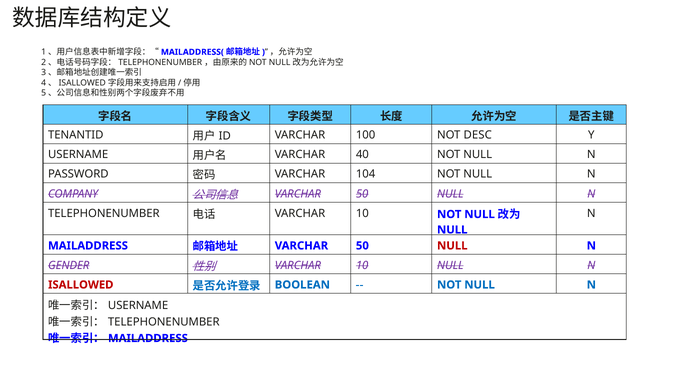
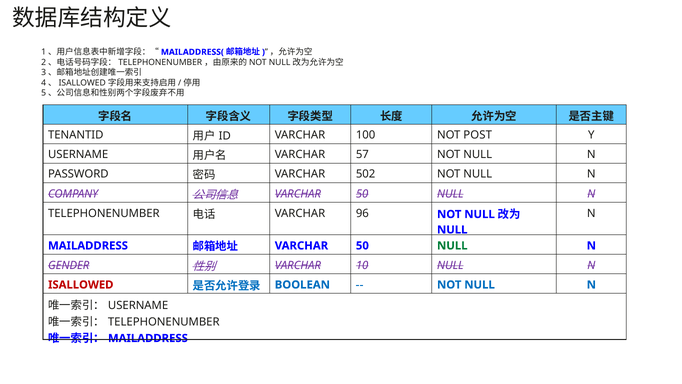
DESC: DESC -> POST (478, 135)
40: 40 -> 57 (362, 154)
104: 104 -> 502 (366, 174)
10: 10 -> 96 (362, 213)
NULL colour: red -> green (452, 245)
